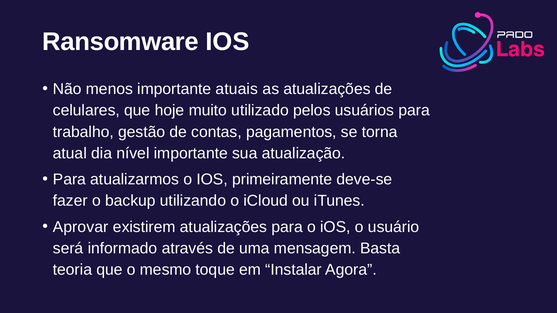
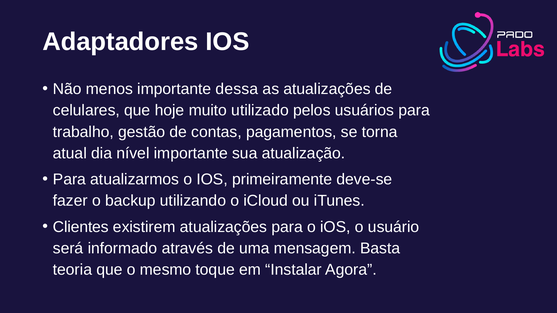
Ransomware: Ransomware -> Adaptadores (120, 42)
atuais: atuais -> dessa (237, 89)
Aprovar: Aprovar -> Clientes (81, 227)
